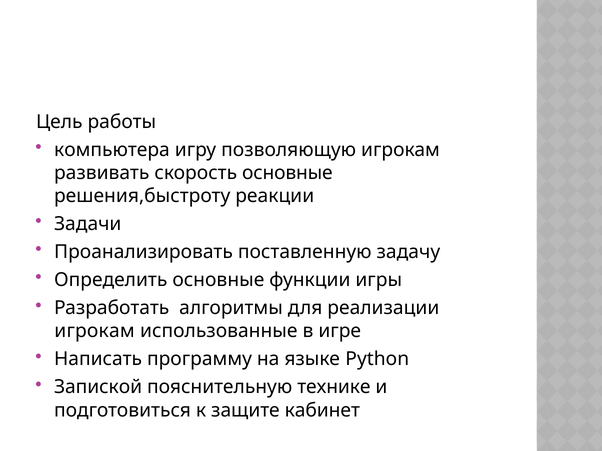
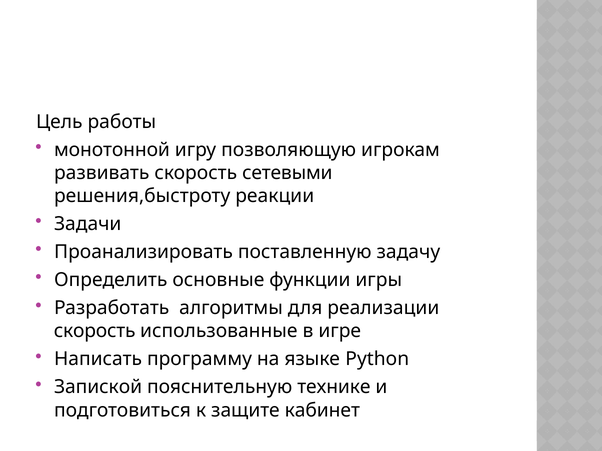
компьютера: компьютера -> монотонной (112, 150)
скорость основные: основные -> сетевыми (287, 173)
игрокам: игрокам -> скорость (95, 331)
